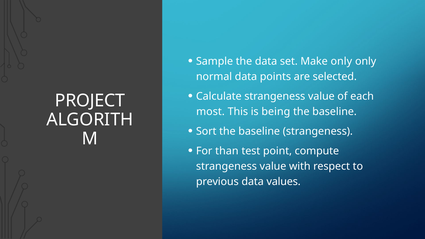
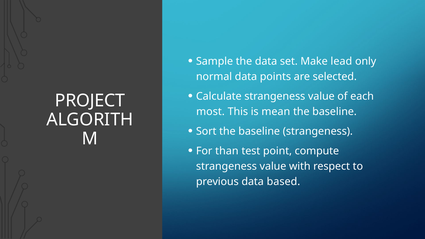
Make only: only -> lead (341, 61)
being: being -> mean (276, 112)
values: values -> based (283, 182)
